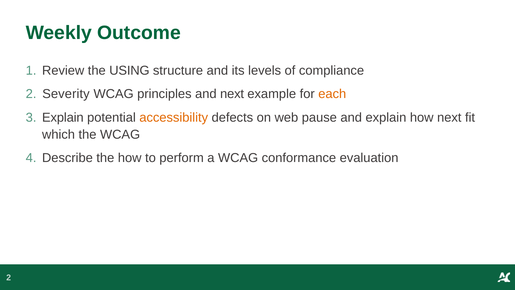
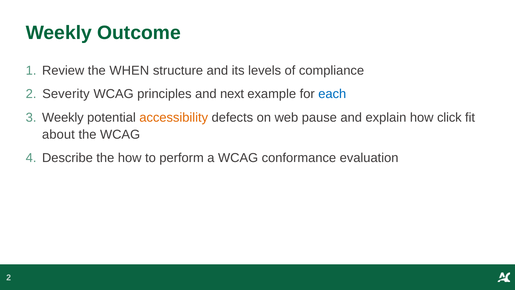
USING: USING -> WHEN (129, 70)
each colour: orange -> blue (332, 94)
Explain: Explain -> Weekly (63, 117)
how next: next -> click (449, 117)
which: which -> about (58, 134)
